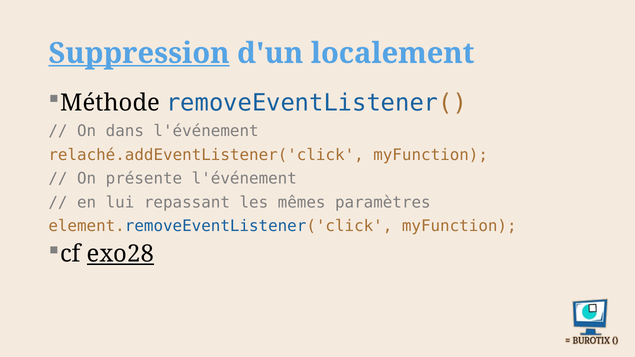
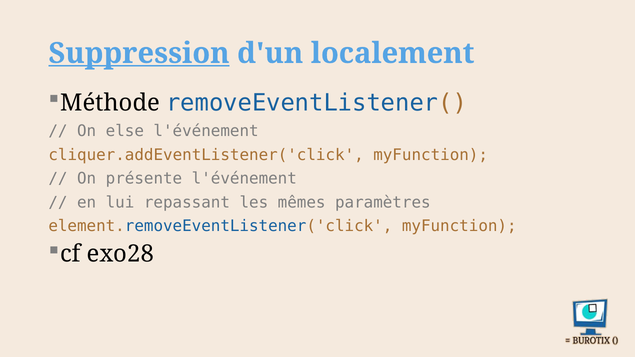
dans: dans -> else (125, 131)
relaché.addEventListener('click: relaché.addEventListener('click -> cliquer.addEventListener('click (206, 155)
exo28 underline: present -> none (120, 254)
